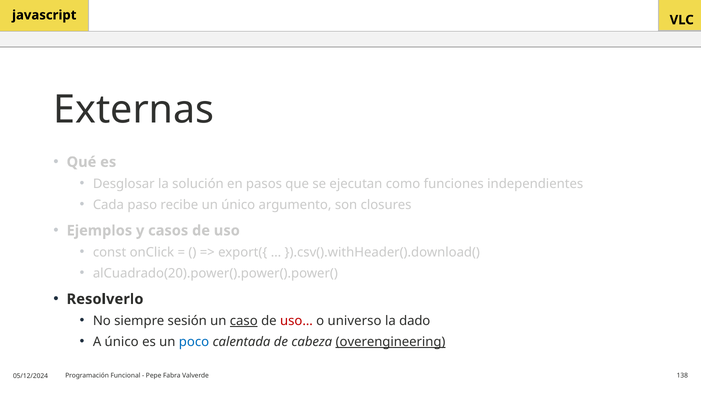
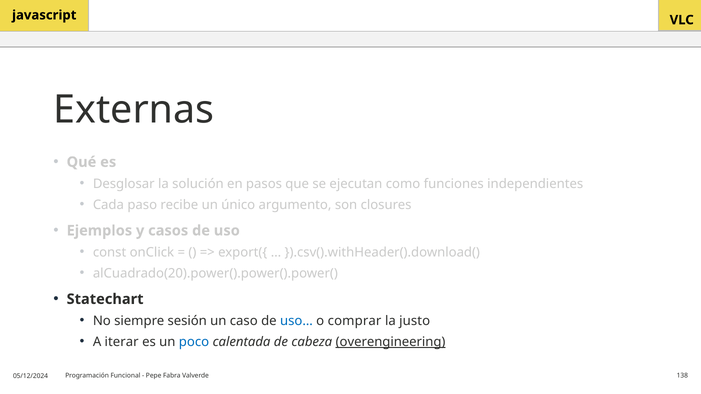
Resolverlo: Resolverlo -> Statechart (105, 299)
caso underline: present -> none (244, 321)
uso… colour: red -> blue (296, 321)
universo: universo -> comprar (355, 321)
dado: dado -> justo (415, 321)
A único: único -> iterar (122, 342)
